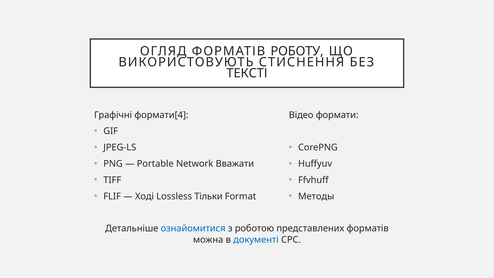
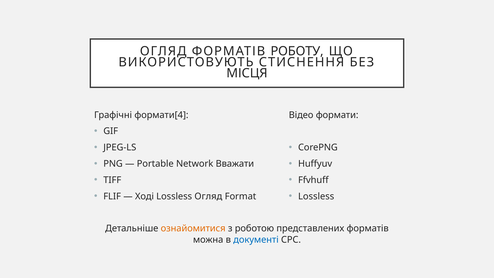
ТЕКСТІ: ТЕКСТІ -> МІСЦЯ (247, 73)
Lossless Тільки: Тільки -> Огляд (208, 196)
Методы: Методы -> Lossless (316, 196)
ознайомитися colour: blue -> orange (193, 228)
